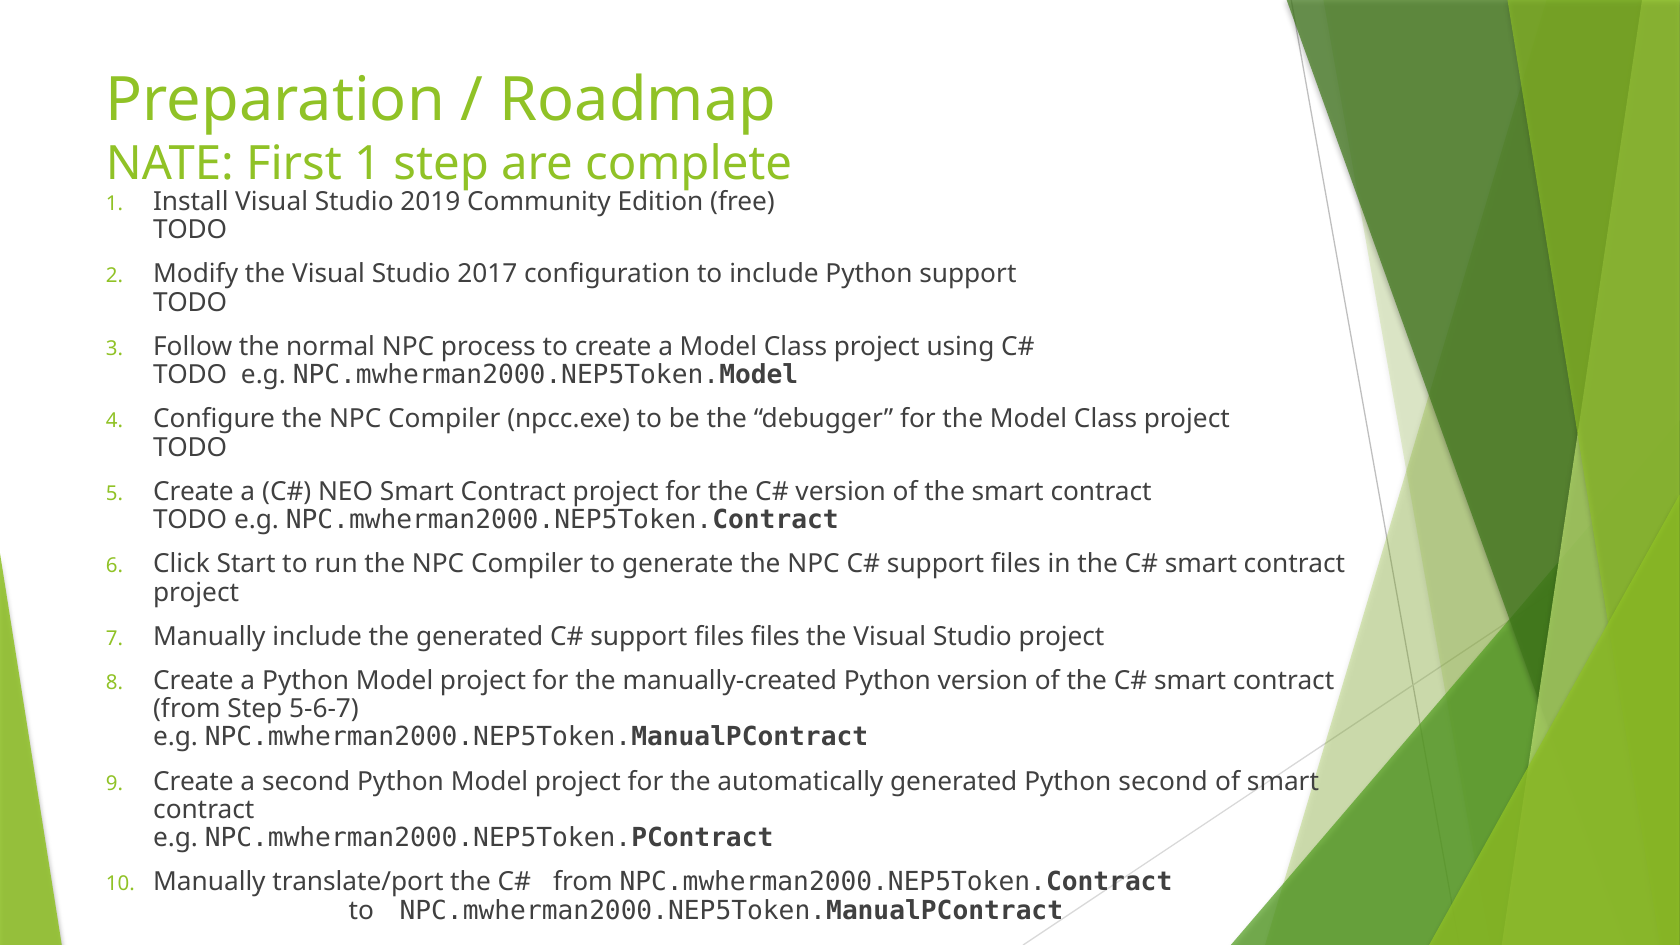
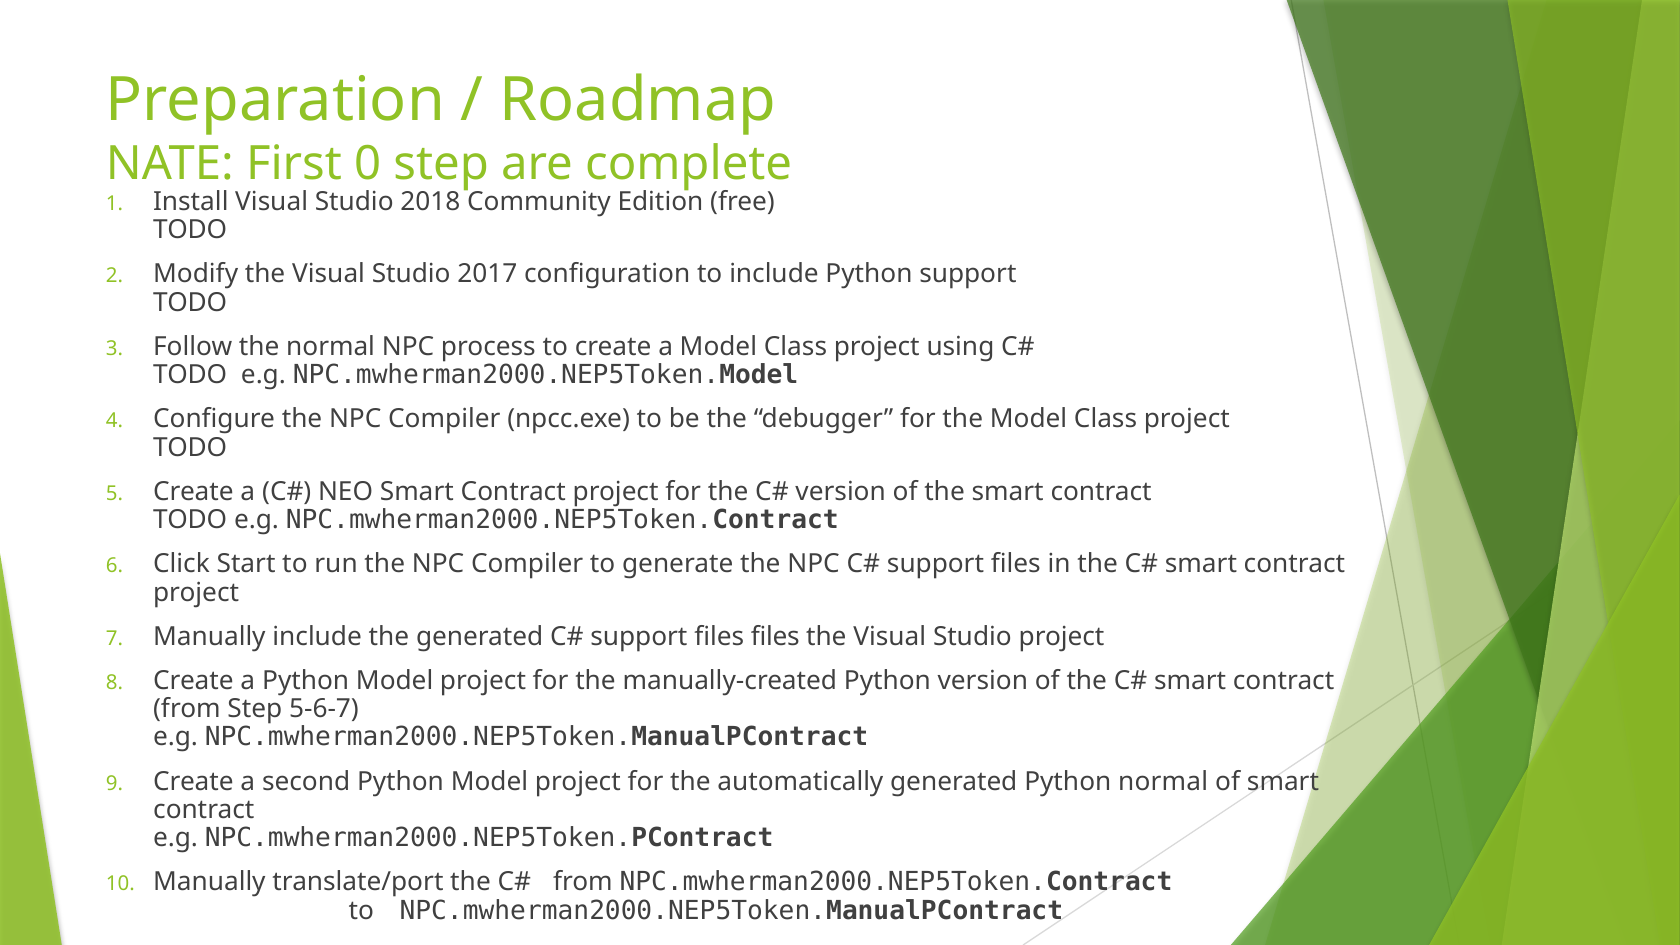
First 1: 1 -> 0 (368, 164)
2019: 2019 -> 2018 (430, 202)
Python second: second -> normal (1163, 781)
